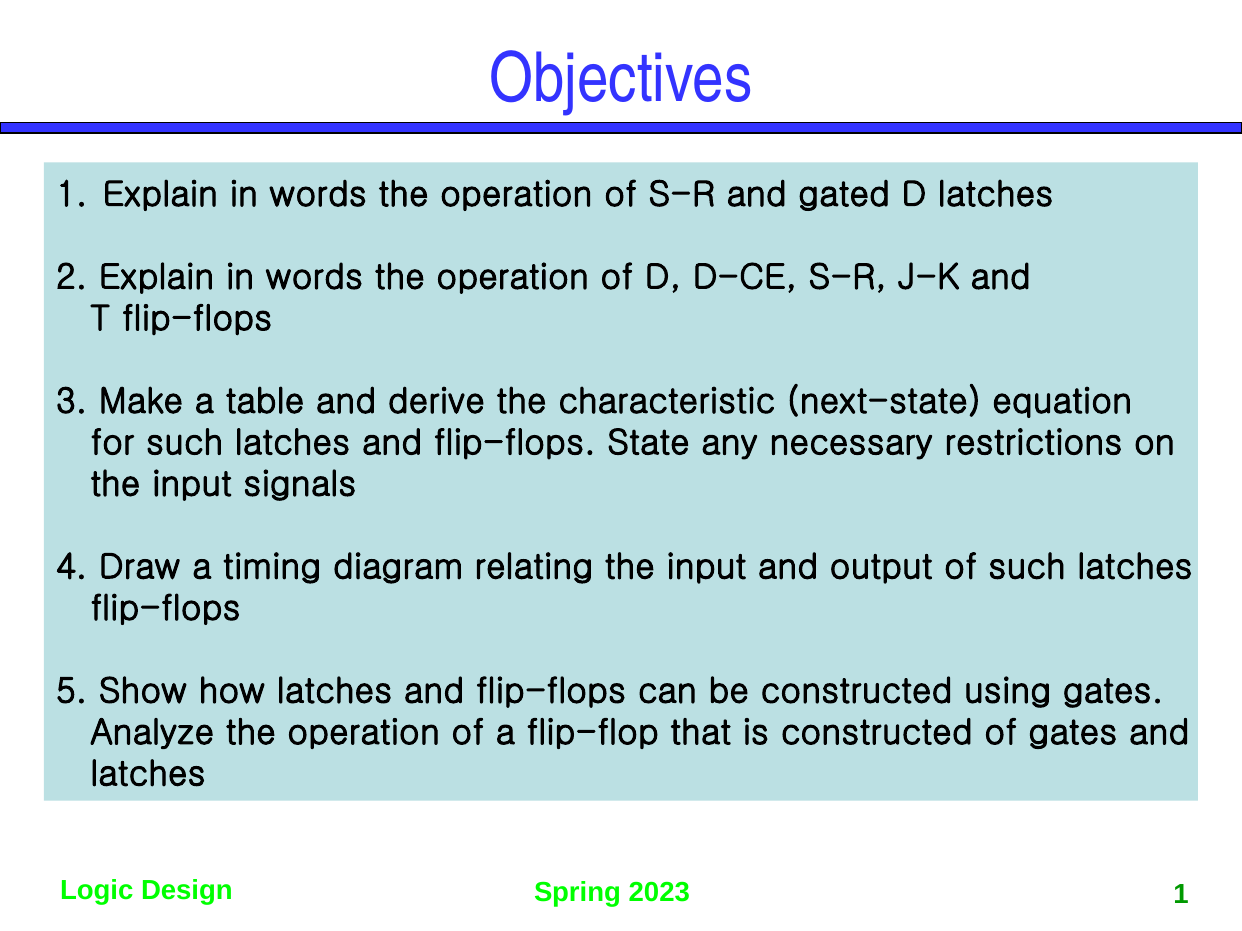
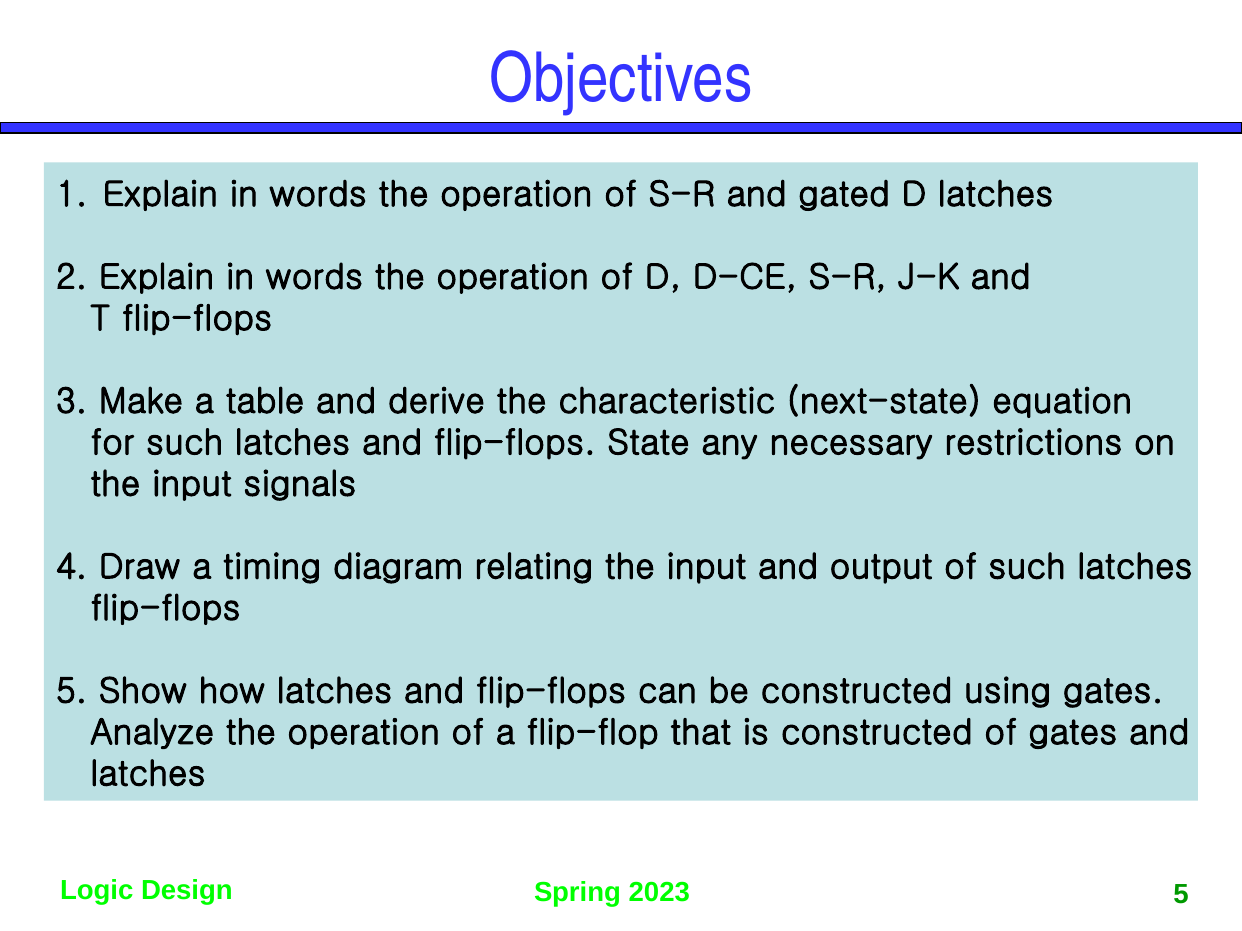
1: 1 -> 5 (1181, 895)
